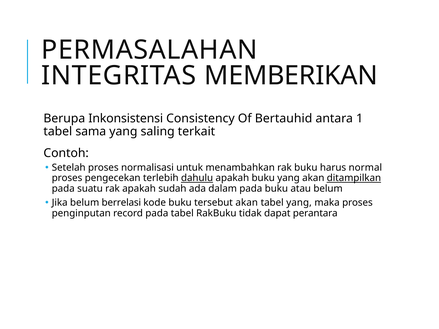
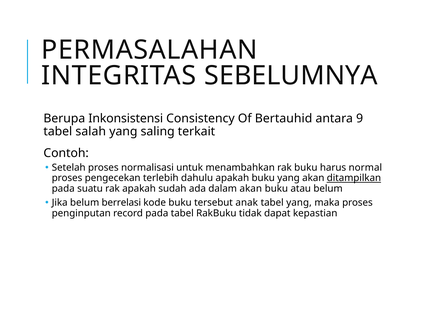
MEMBERIKAN: MEMBERIKAN -> SEBELUMNYA (291, 76)
1: 1 -> 9 (360, 118)
sama: sama -> salah (91, 132)
dahulu underline: present -> none (197, 178)
dalam pada: pada -> akan (251, 189)
tersebut akan: akan -> anak (247, 203)
perantara: perantara -> kepastian (315, 213)
